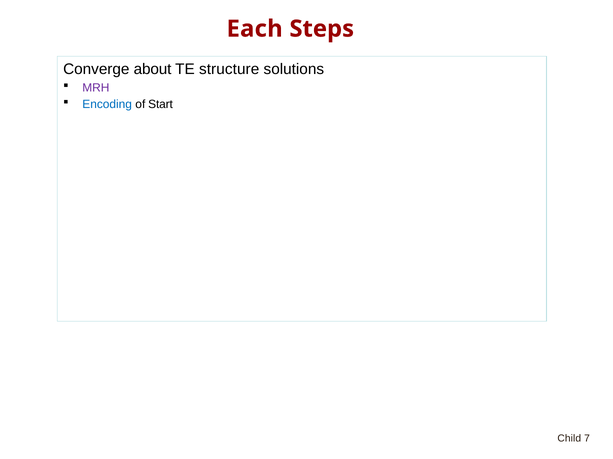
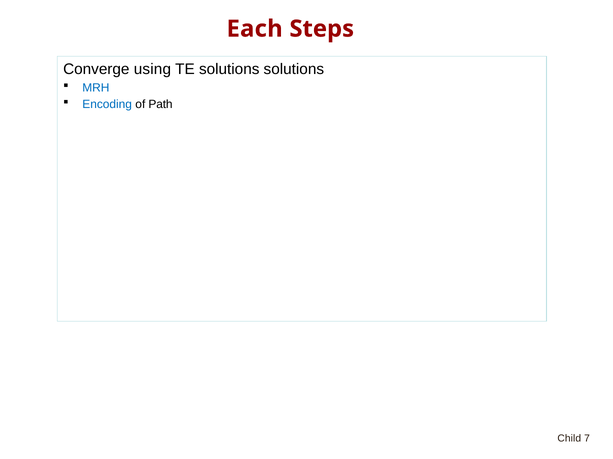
about: about -> using (152, 69)
TE structure: structure -> solutions (229, 69)
MRH colour: purple -> blue (96, 88)
Start: Start -> Path (161, 105)
